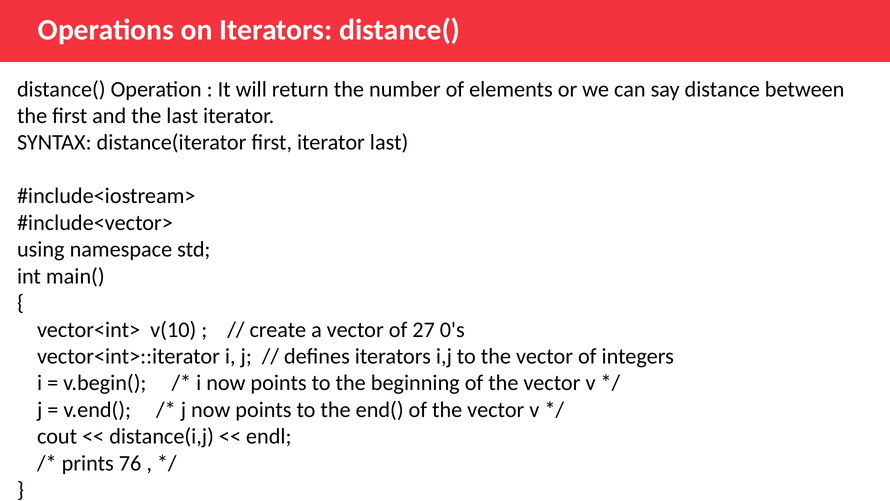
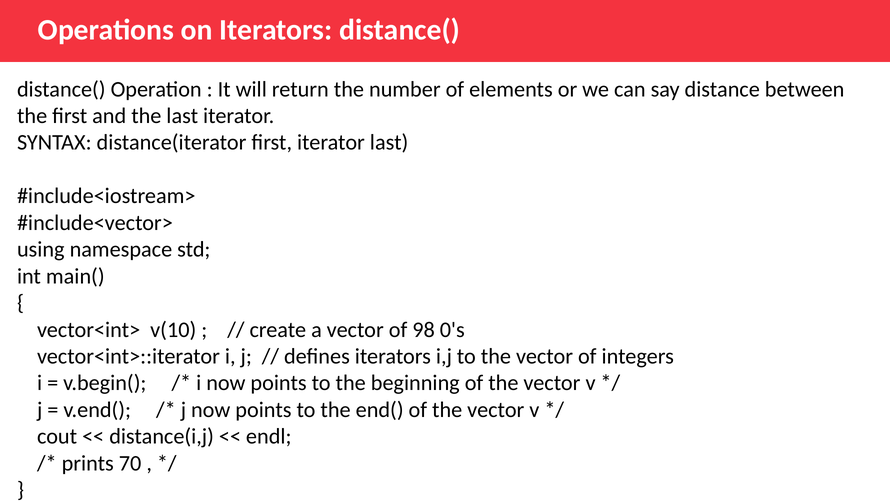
27: 27 -> 98 (424, 329)
76: 76 -> 70 (130, 463)
